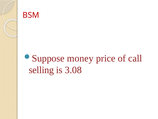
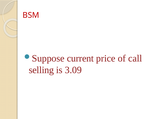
money: money -> current (80, 58)
3.08: 3.08 -> 3.09 (73, 70)
